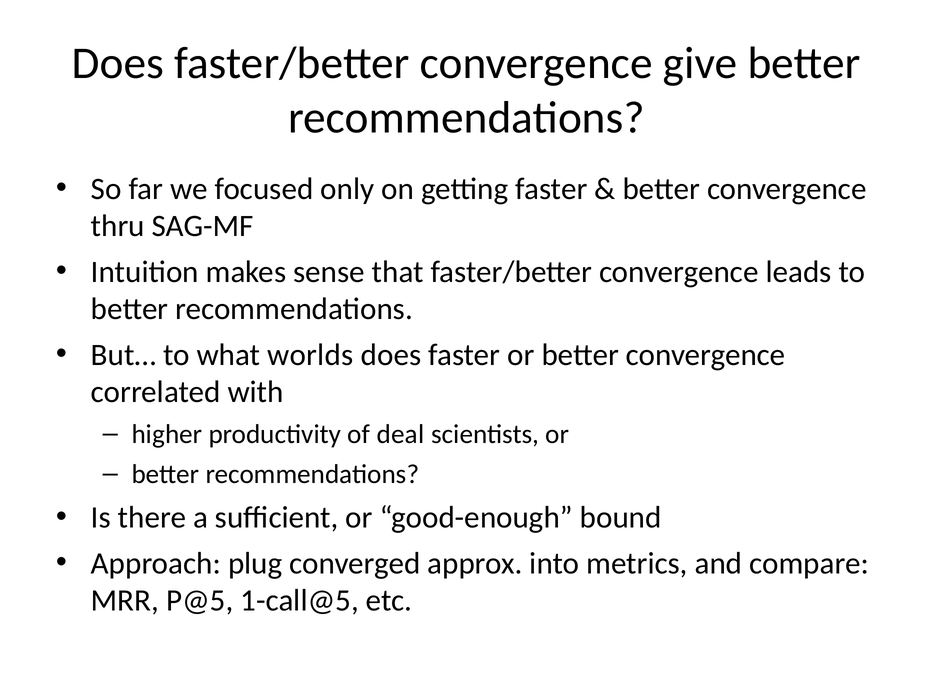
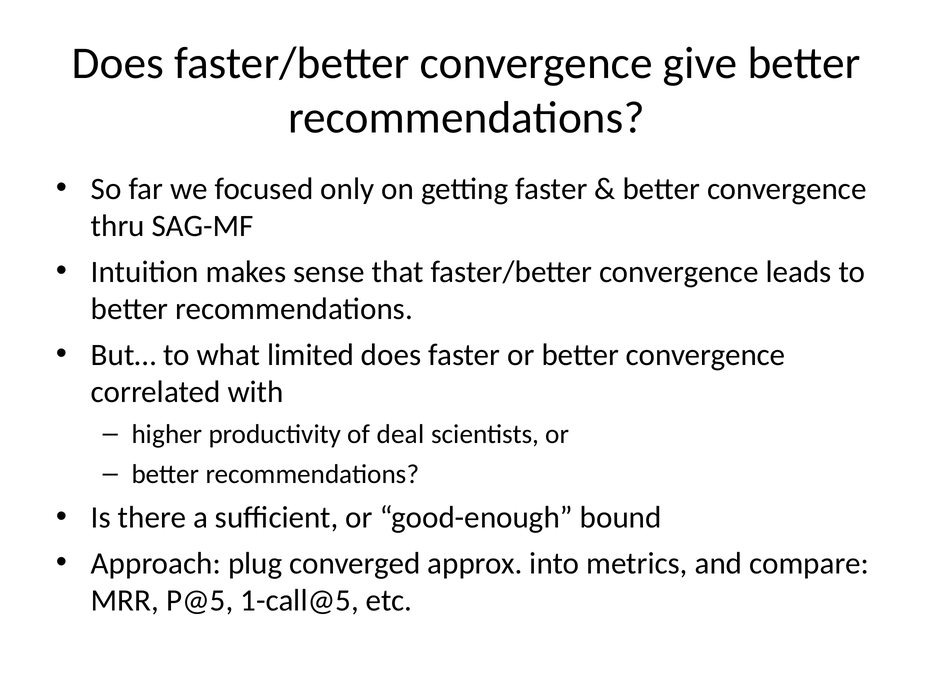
worlds: worlds -> limited (311, 355)
